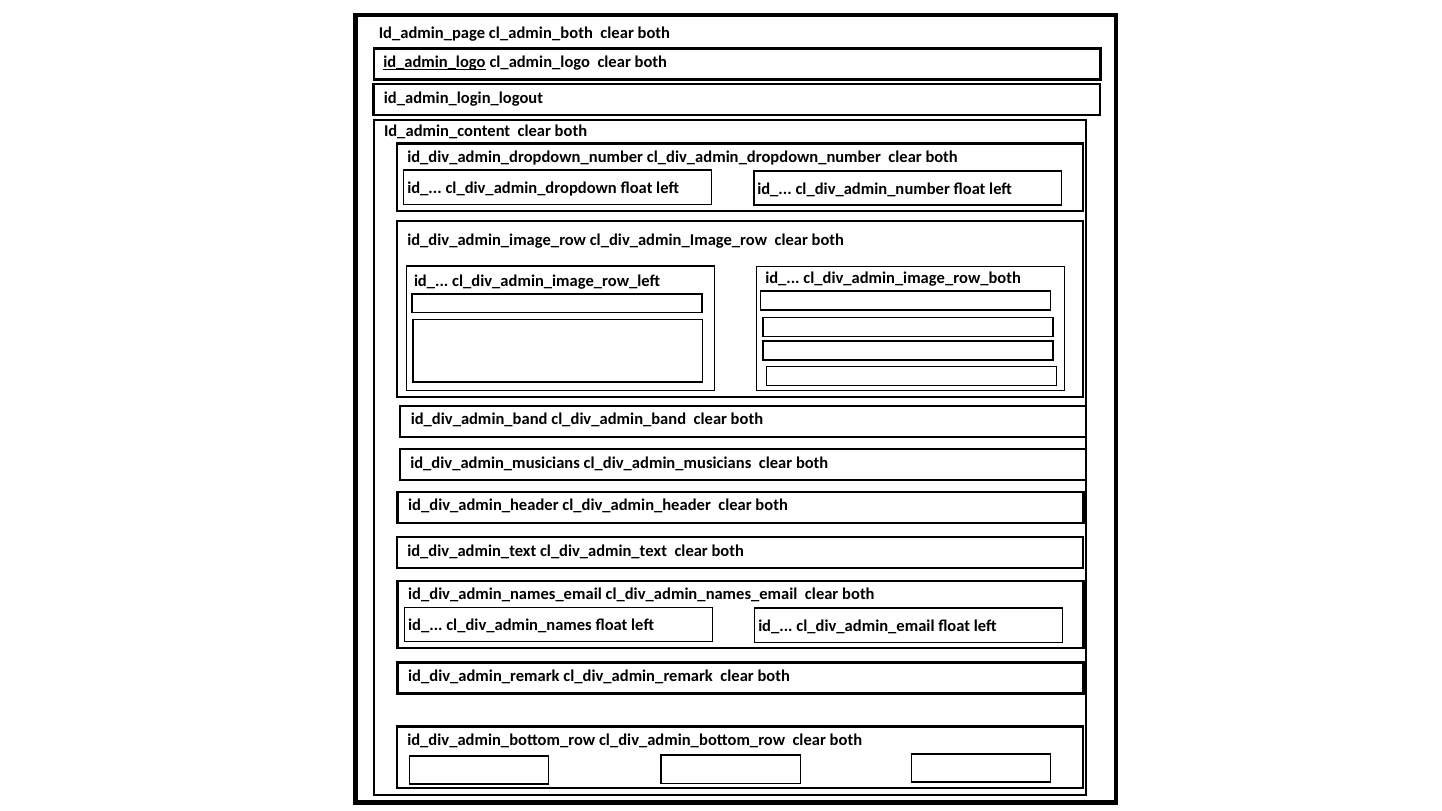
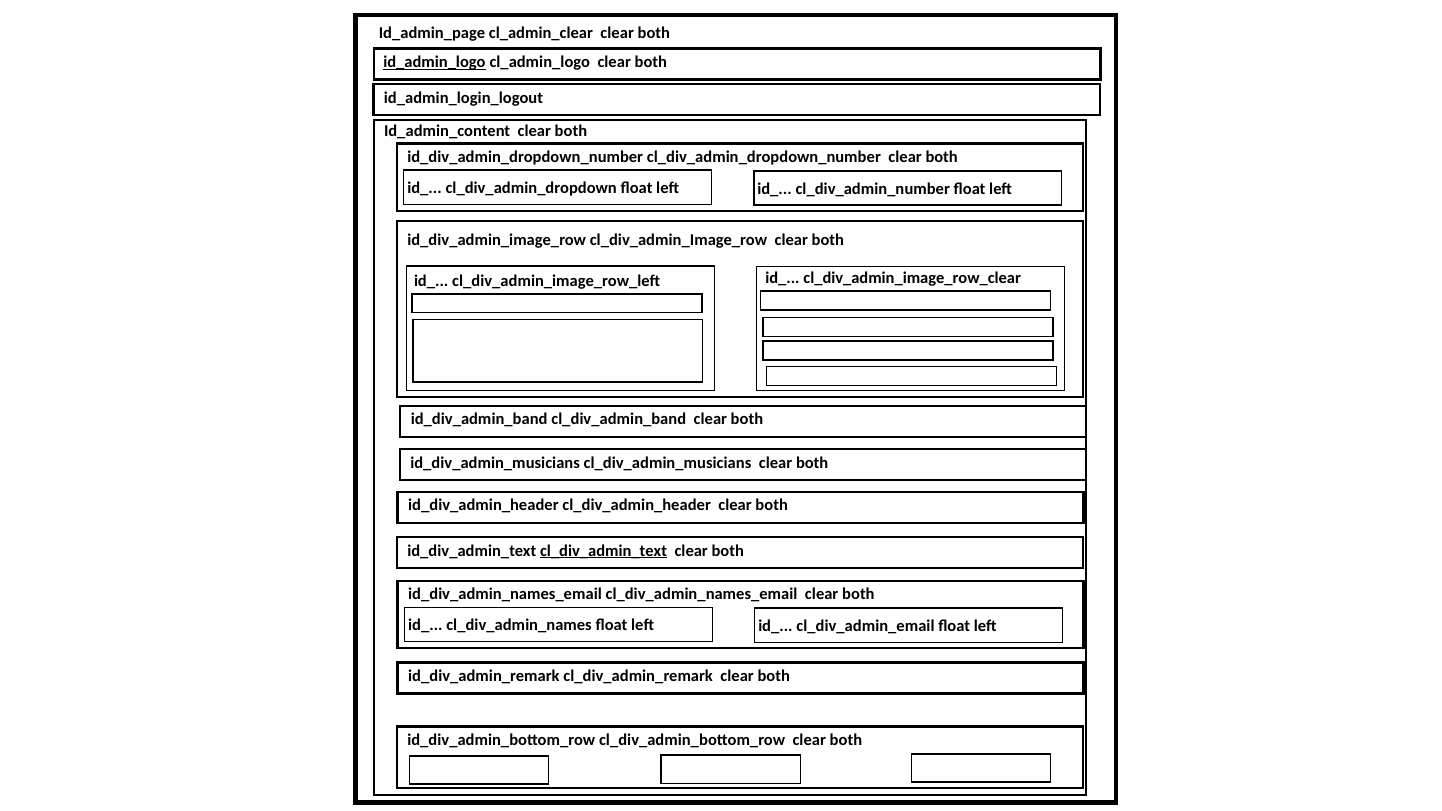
cl_admin_both: cl_admin_both -> cl_admin_clear (541, 33)
cl_div_admin_image_row_both: cl_div_admin_image_row_both -> cl_div_admin_image_row_clear (912, 278)
cl_div_admin_text underline: none -> present (604, 551)
